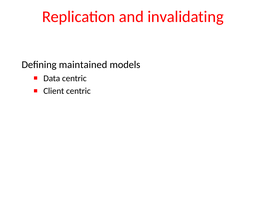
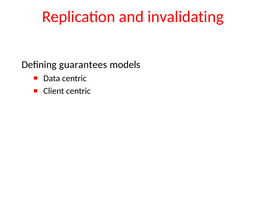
maintained: maintained -> guarantees (83, 65)
